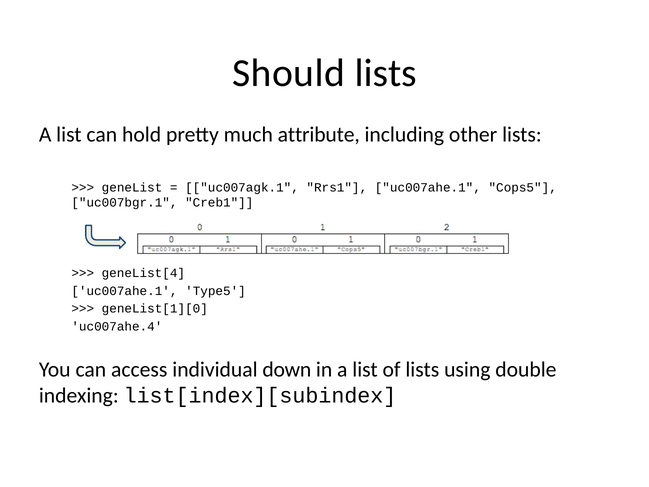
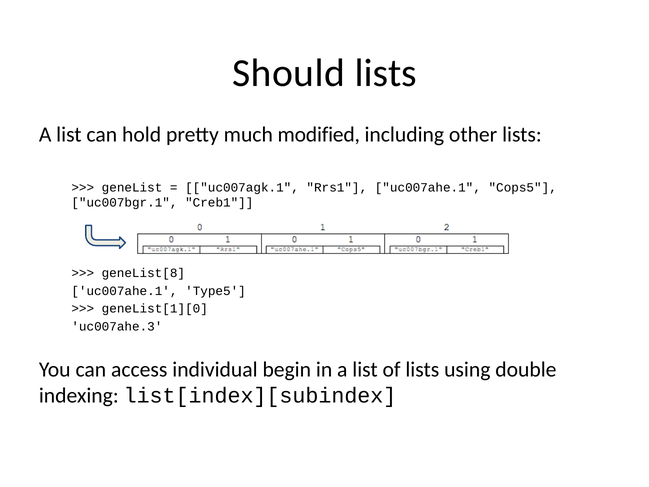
attribute: attribute -> modified (319, 135)
geneList[4: geneList[4 -> geneList[8 (143, 273)
uc007ahe.4: uc007ahe.4 -> uc007ahe.3 (117, 326)
down: down -> begin (287, 369)
